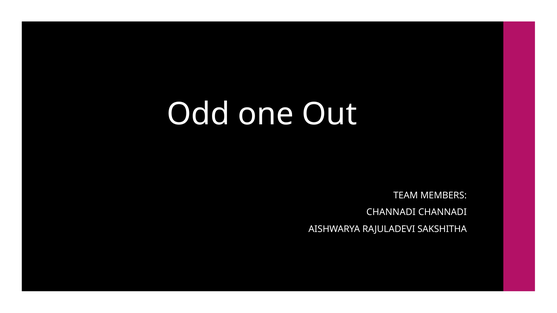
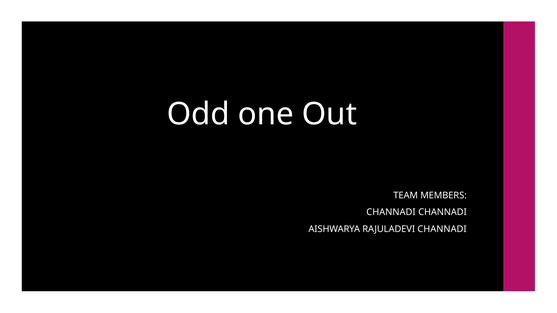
RAJULADEVI SAKSHITHA: SAKSHITHA -> CHANNADI (442, 229)
